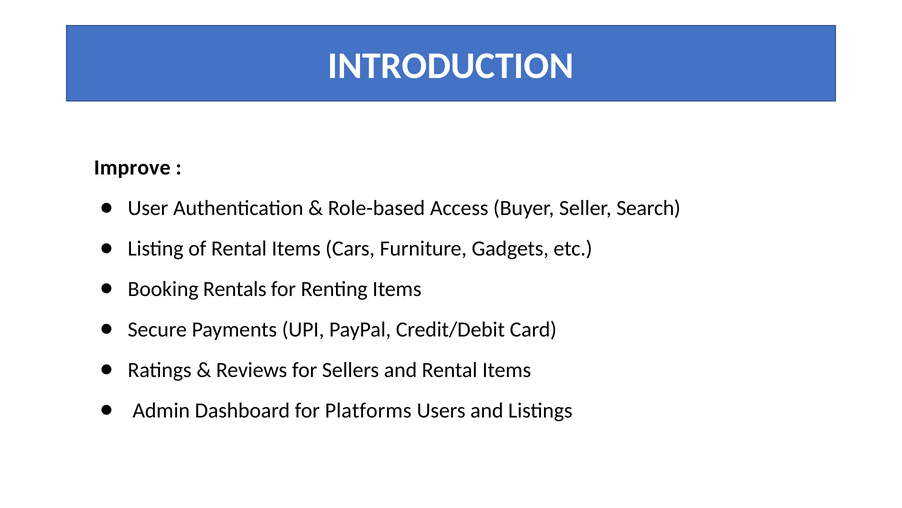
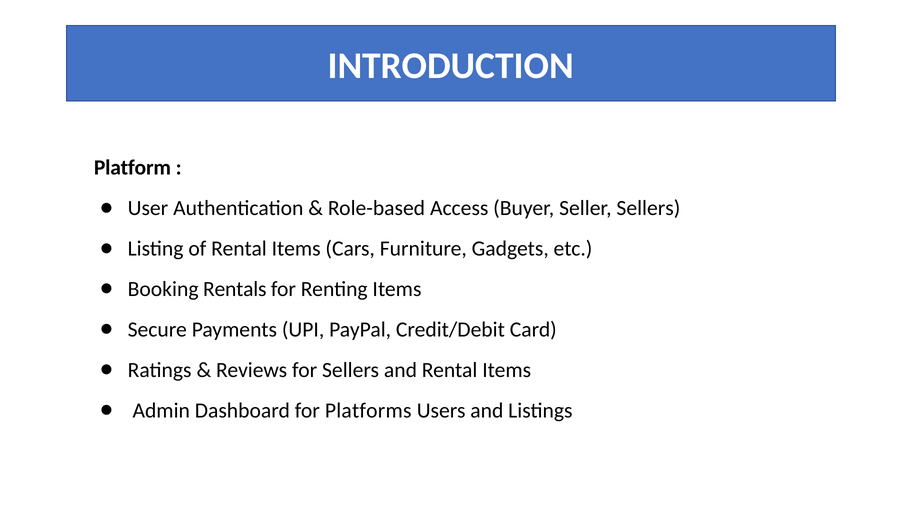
Improve: Improve -> Platform (132, 168)
Seller Search: Search -> Sellers (648, 208)
